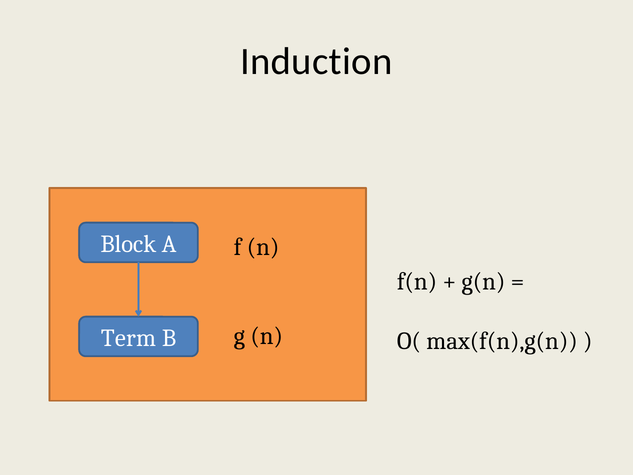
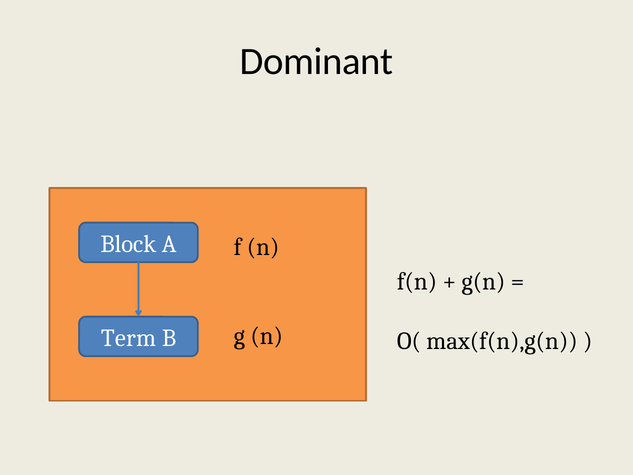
Induction: Induction -> Dominant (317, 61)
